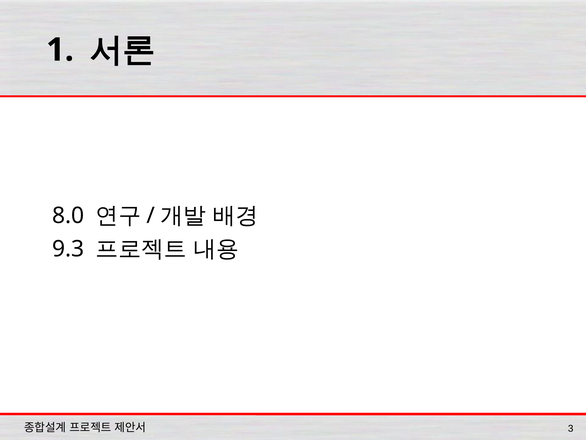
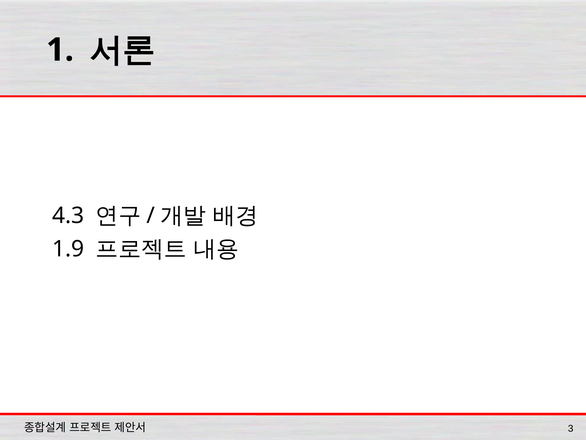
8.0: 8.0 -> 4.3 (68, 215)
9.3: 9.3 -> 1.9 (68, 249)
